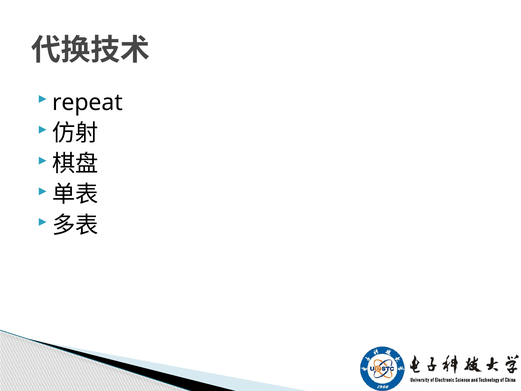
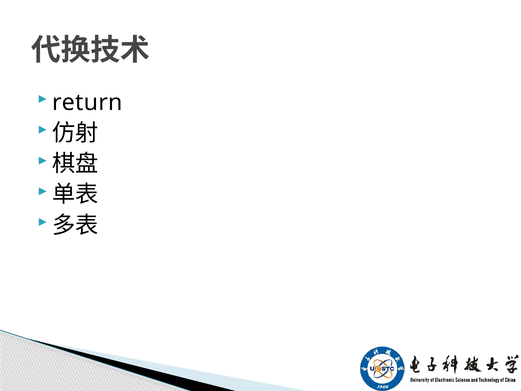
repeat: repeat -> return (87, 102)
